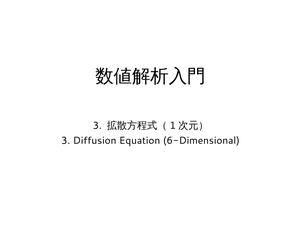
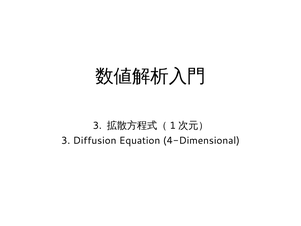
6-Dimensional: 6-Dimensional -> 4-Dimensional (201, 140)
